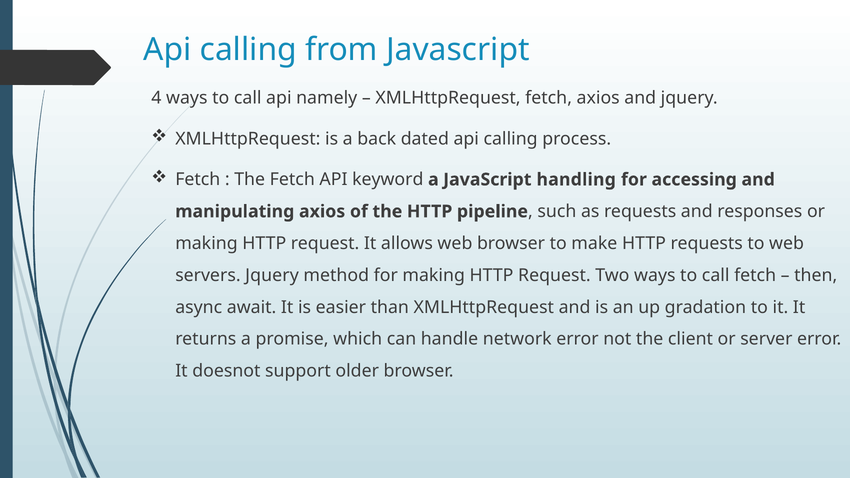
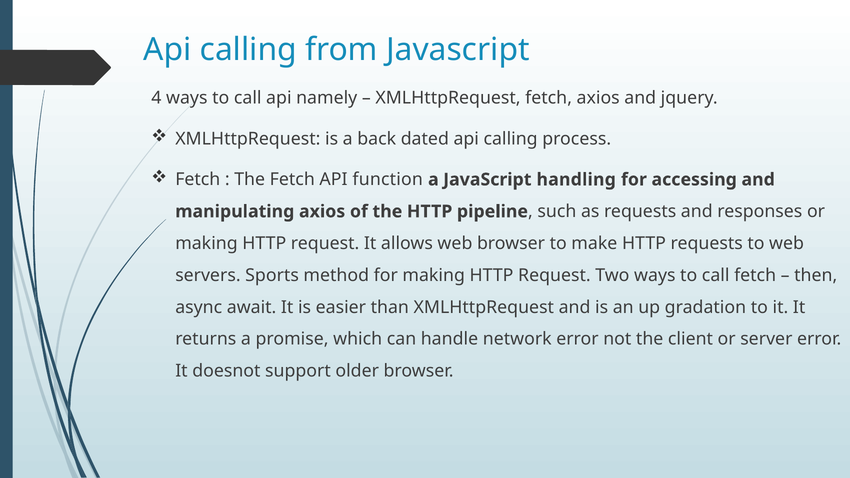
keyword: keyword -> function (388, 180)
servers Jquery: Jquery -> Sports (272, 275)
